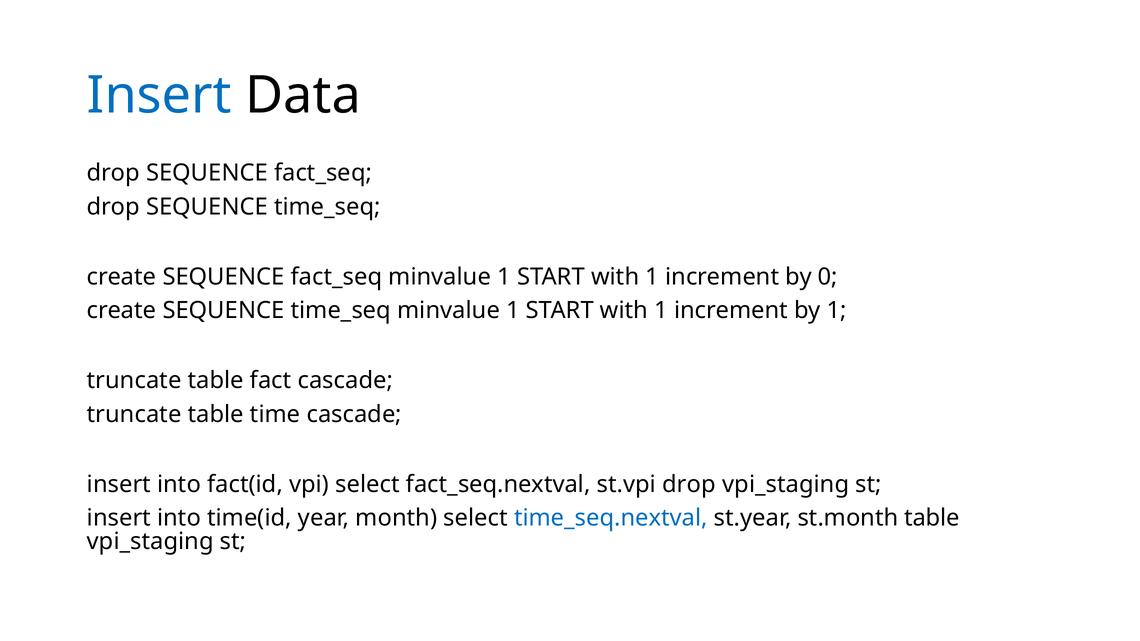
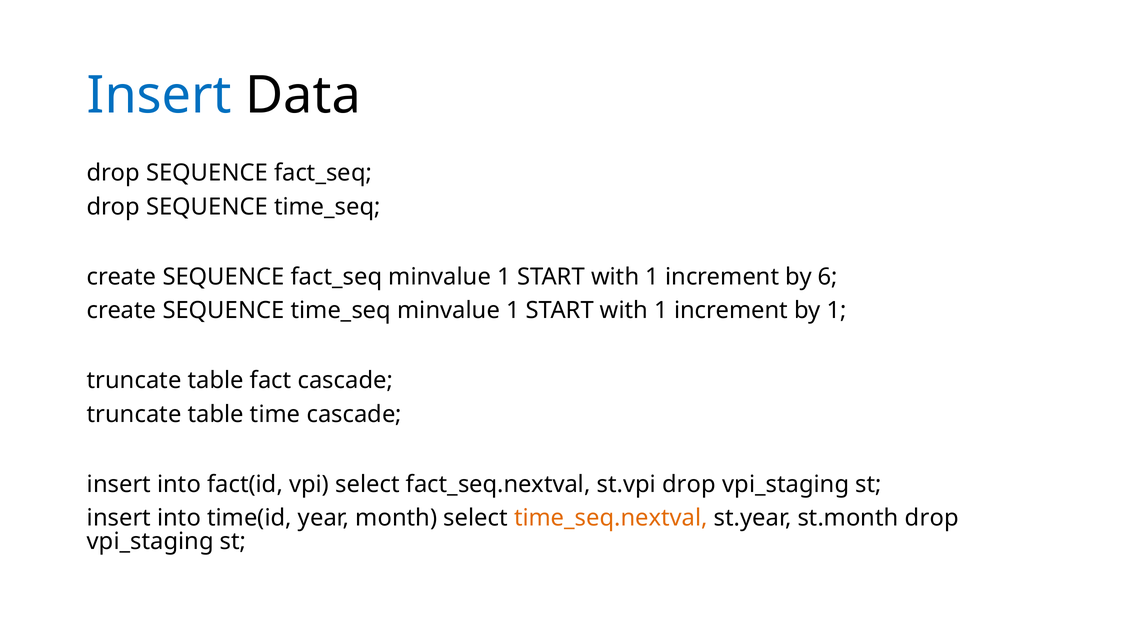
0: 0 -> 6 (828, 277)
time_seq.nextval colour: blue -> orange (611, 518)
st.month table: table -> drop (932, 518)
